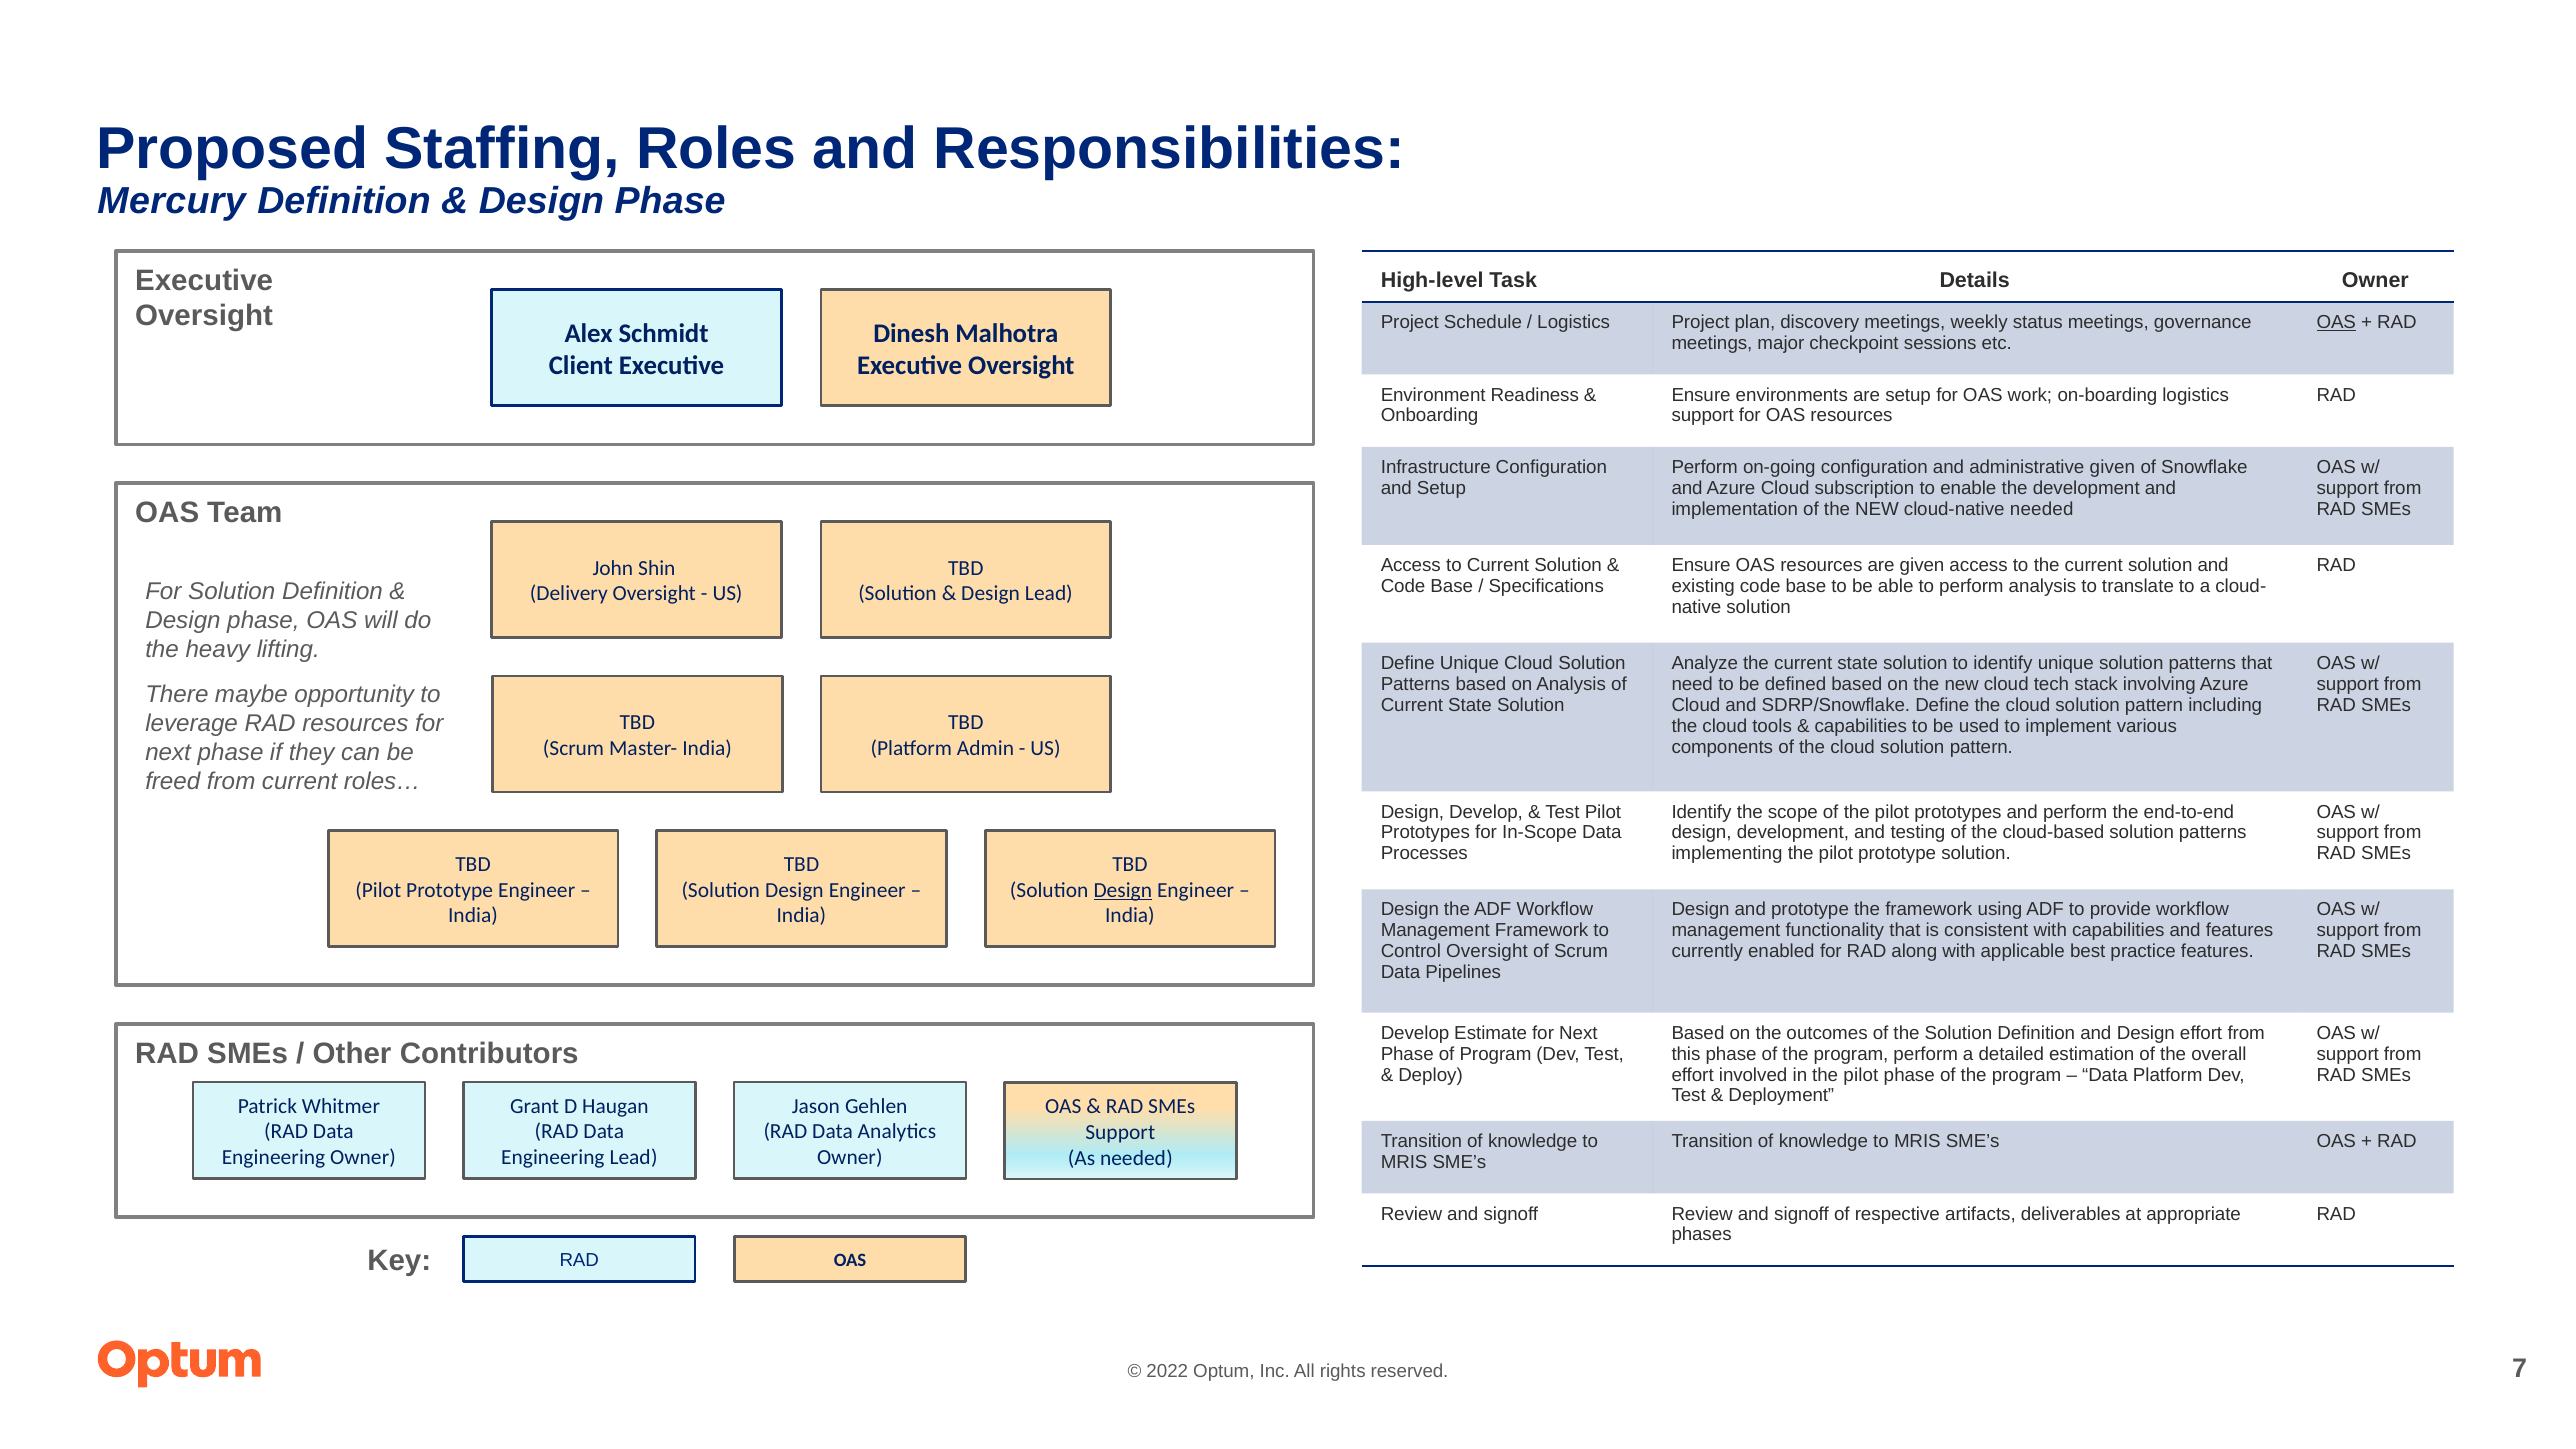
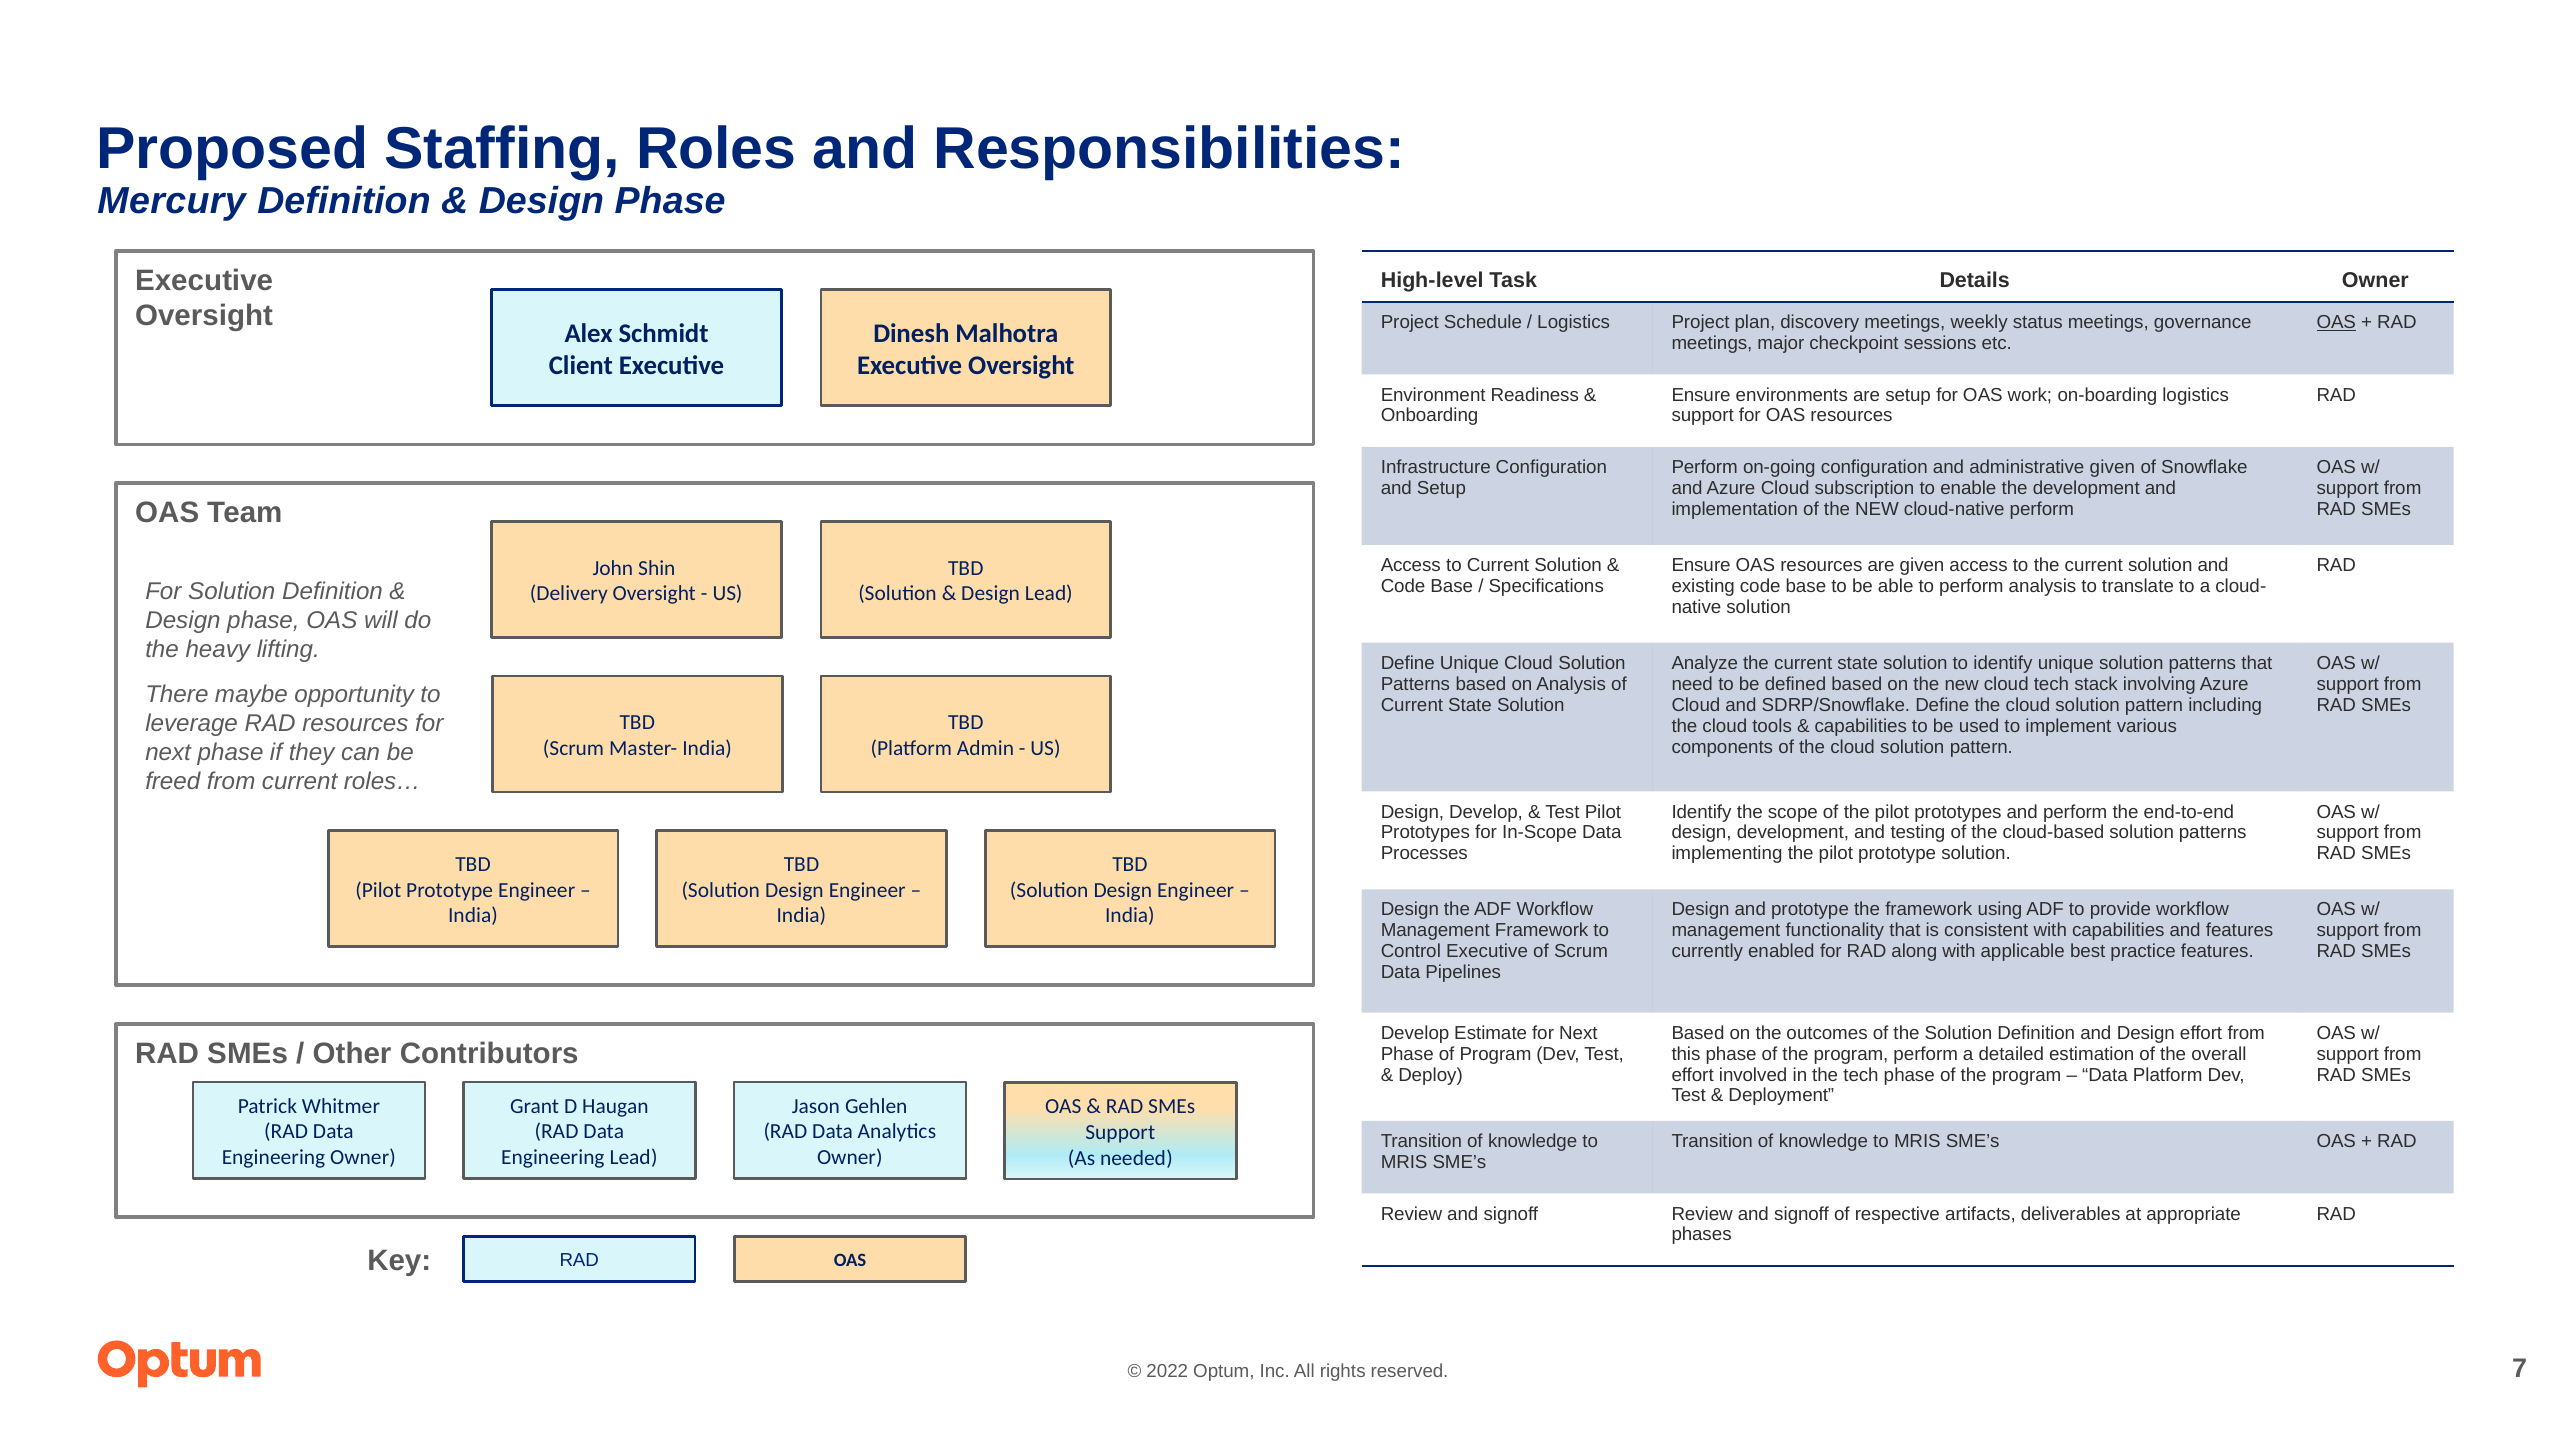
cloud-native needed: needed -> perform (2042, 509)
Design underline: present -> none (1123, 890)
Control Oversight: Oversight -> Executive (1487, 952)
in the pilot: pilot -> tech (1861, 1075)
